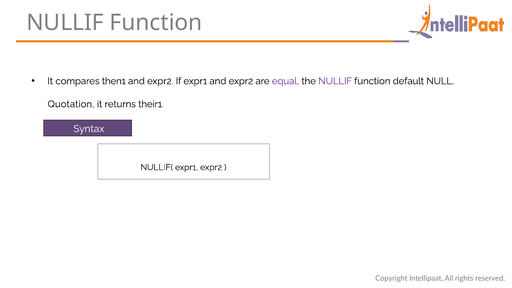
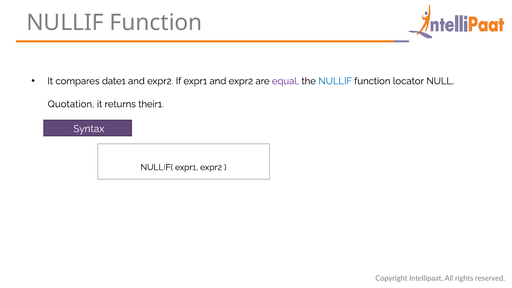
then1: then1 -> date1 (114, 81)
NULLIF colour: purple -> blue (335, 81)
default: default -> locator (408, 81)
